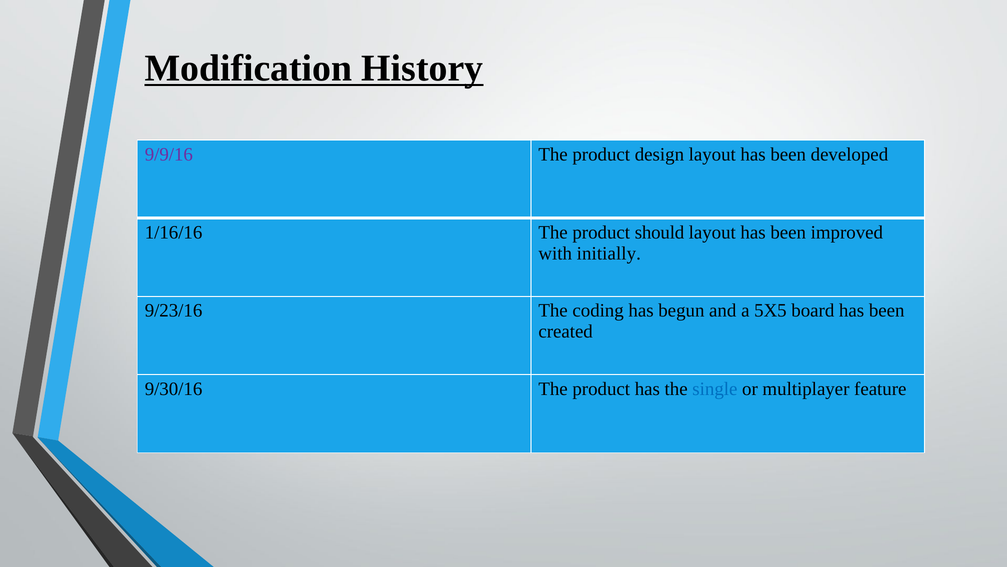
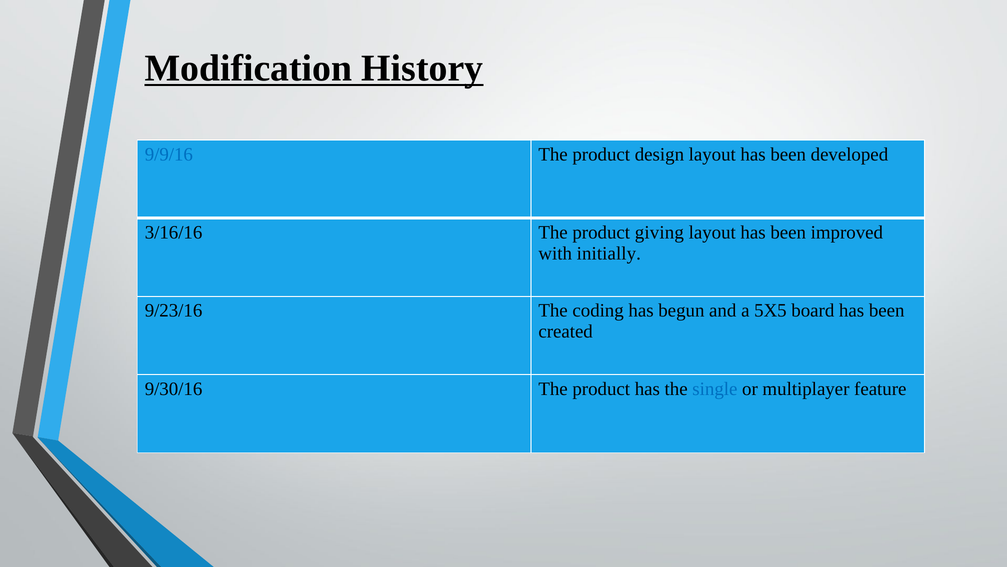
9/9/16 colour: purple -> blue (169, 154)
1/16/16: 1/16/16 -> 3/16/16 (174, 232)
should: should -> giving (659, 232)
